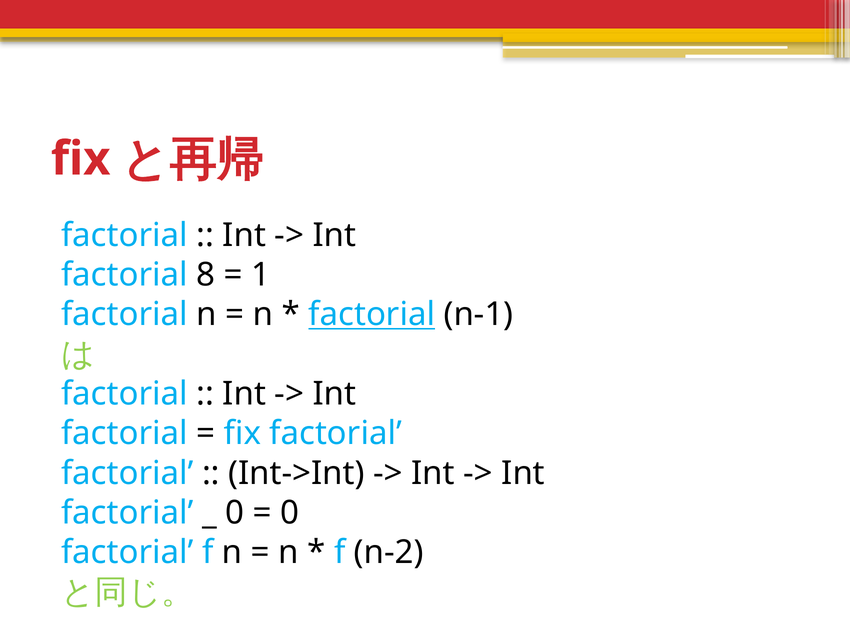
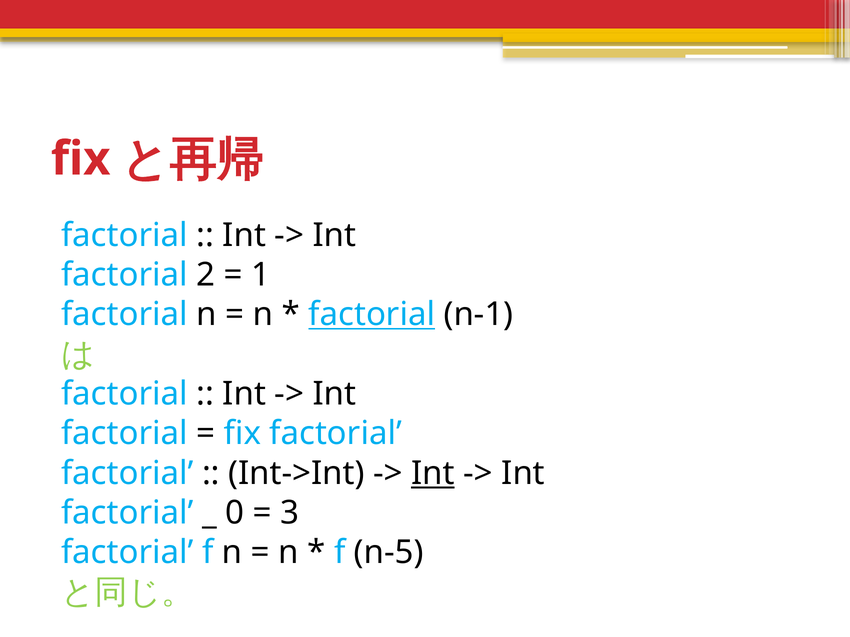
8: 8 -> 2 (206, 275)
Int underline: none -> present (433, 474)
0: 0 -> 3 (290, 513)
n-2: n-2 -> n-5 (389, 553)
